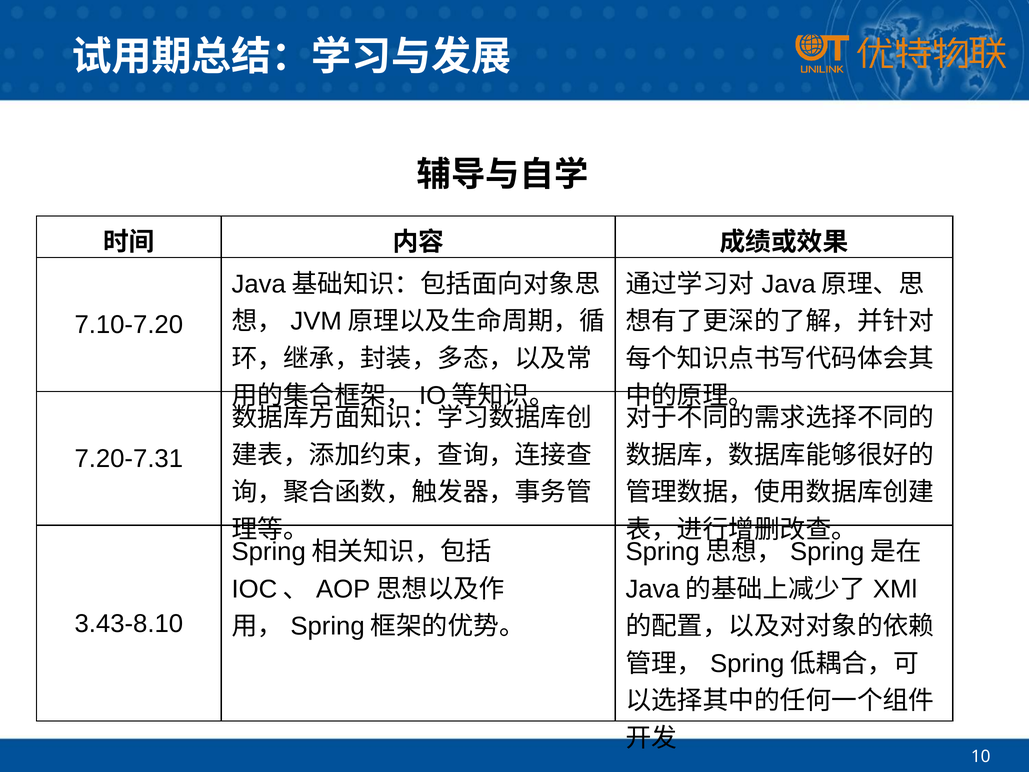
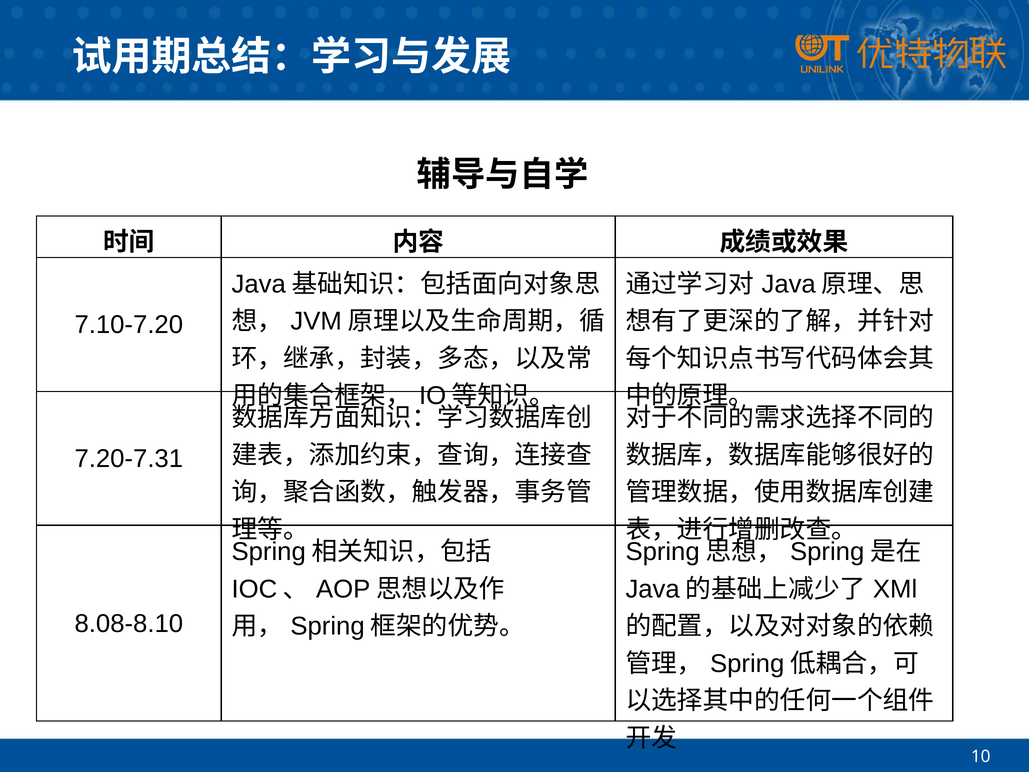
3.43-8.10: 3.43-8.10 -> 8.08-8.10 (129, 623)
